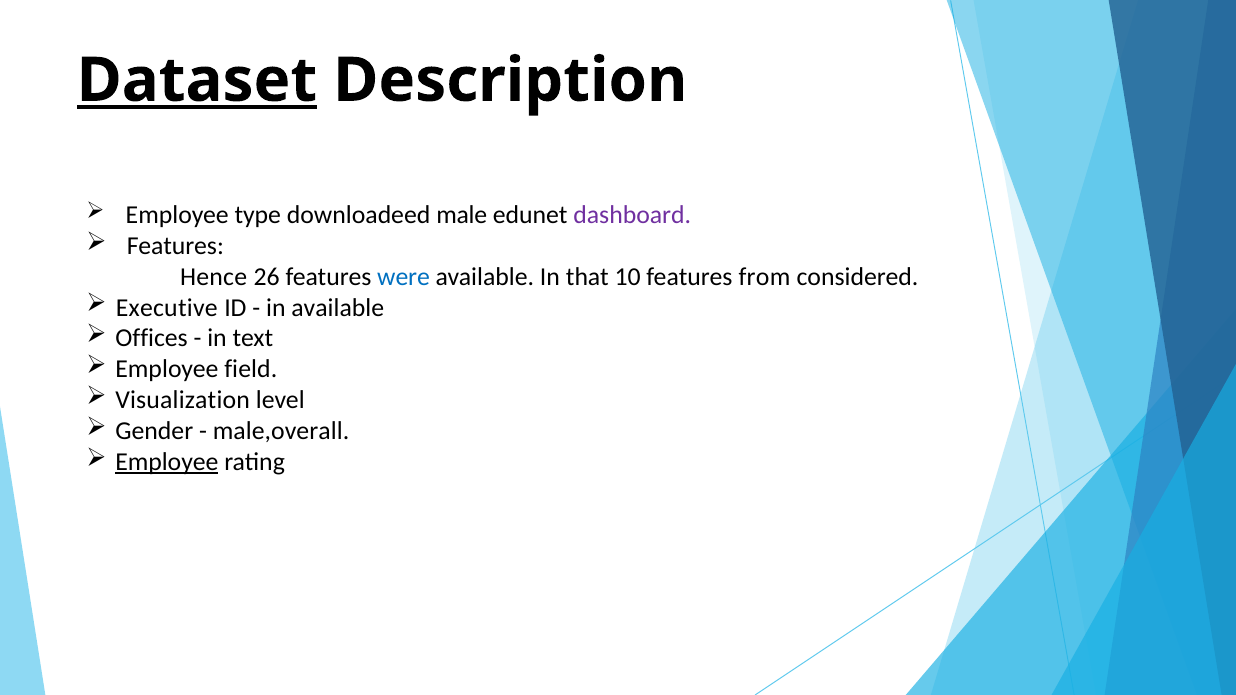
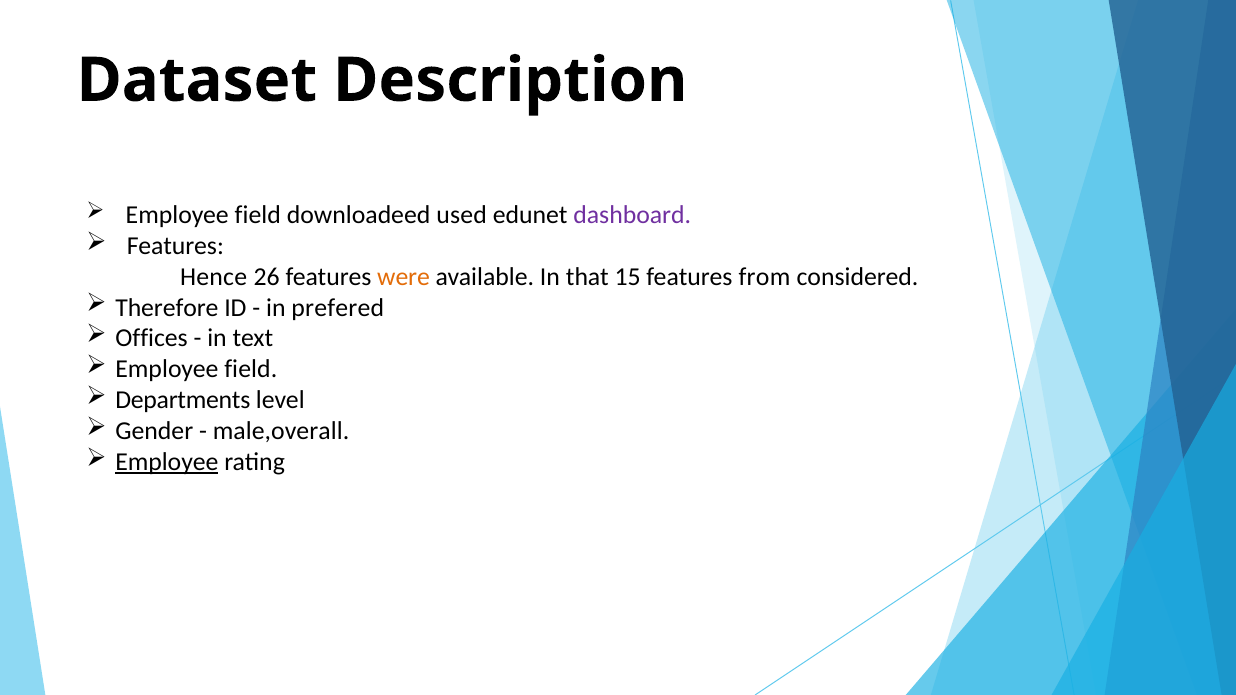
Dataset underline: present -> none (197, 80)
type: type -> field (258, 215)
male: male -> used (462, 215)
were colour: blue -> orange (404, 277)
10: 10 -> 15 (628, 277)
Executive: Executive -> Therefore (167, 308)
in available: available -> prefered (338, 308)
Visualization: Visualization -> Departments (183, 400)
